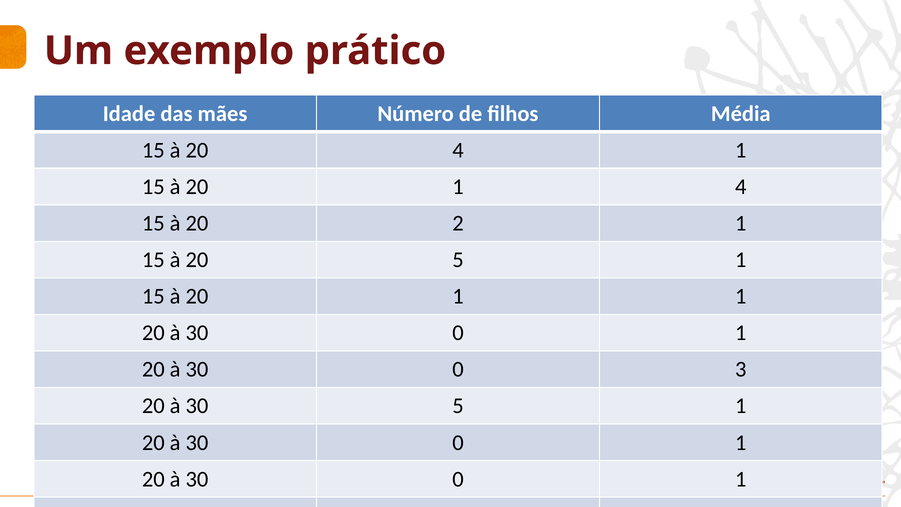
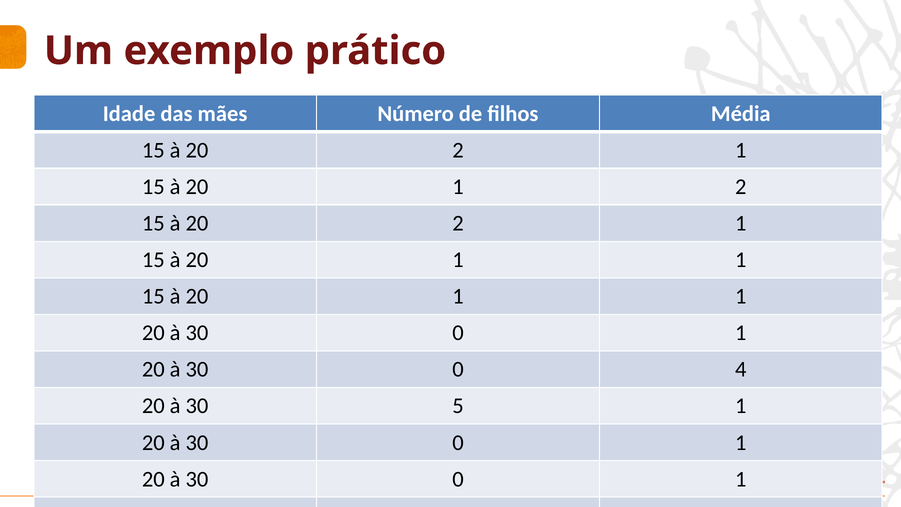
4: 4 -> 2 (458, 150)
1 4: 4 -> 2 (741, 187)
5: 5 -> 1 (458, 260)
0 3: 3 -> 4 (741, 369)
